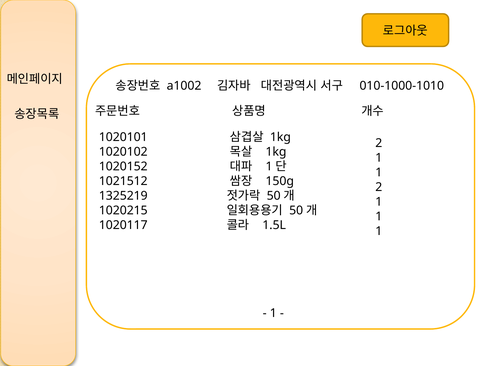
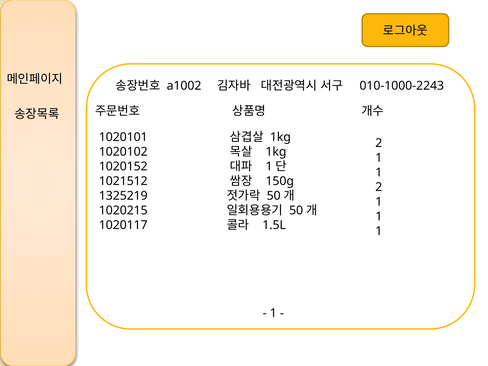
010-1000-1010: 010-1000-1010 -> 010-1000-2243 (402, 86)
